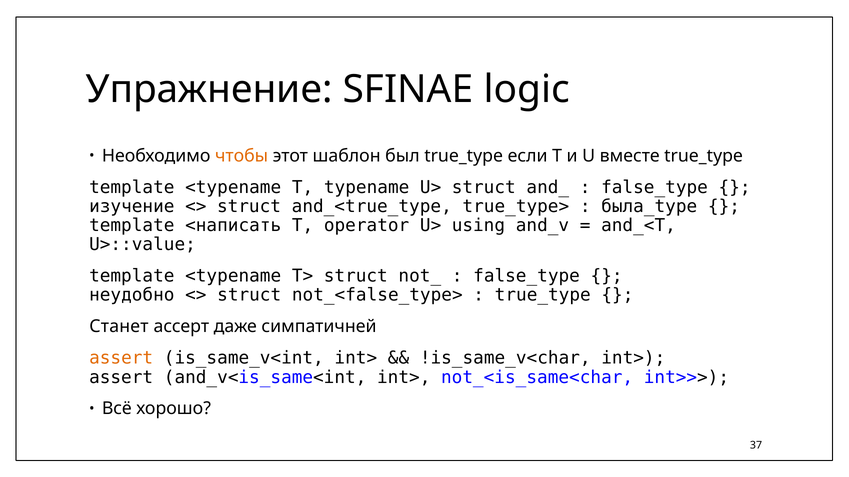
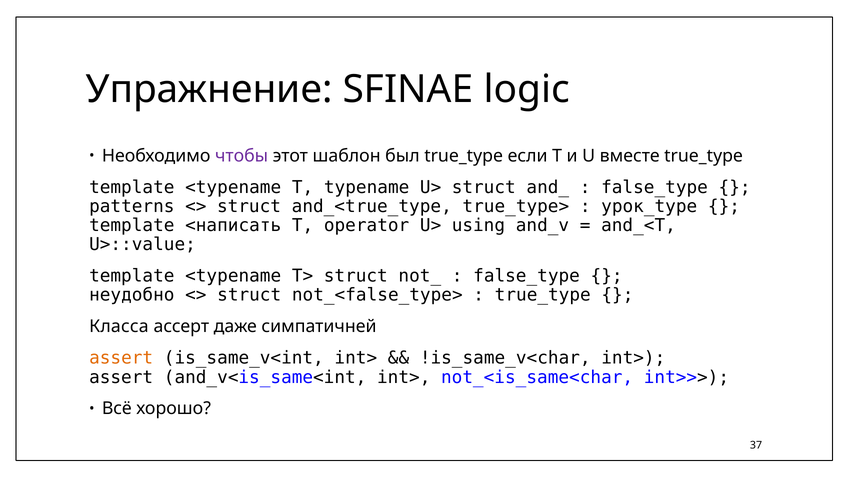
чтобы colour: orange -> purple (242, 156)
изучение: изучение -> patterns (132, 207)
была_type: была_type -> урок_type (649, 207)
Станет: Станет -> Класса (119, 327)
